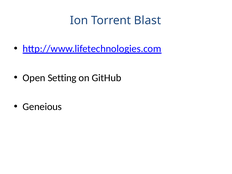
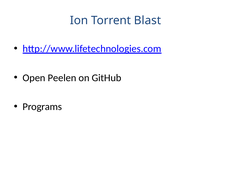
Setting: Setting -> Peelen (62, 78)
Geneious: Geneious -> Programs (42, 107)
